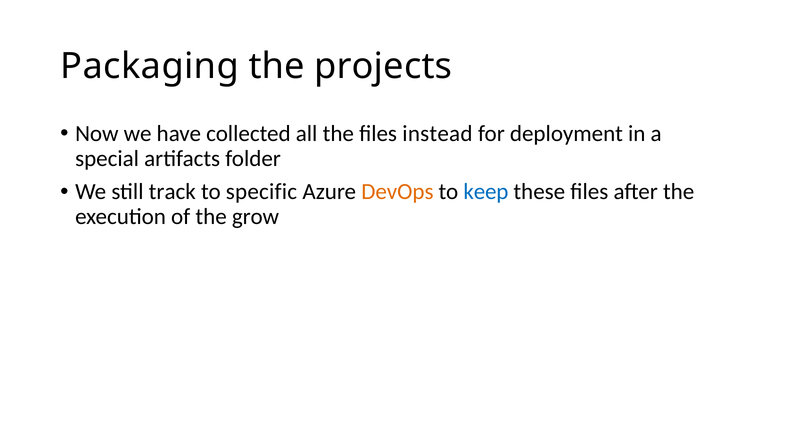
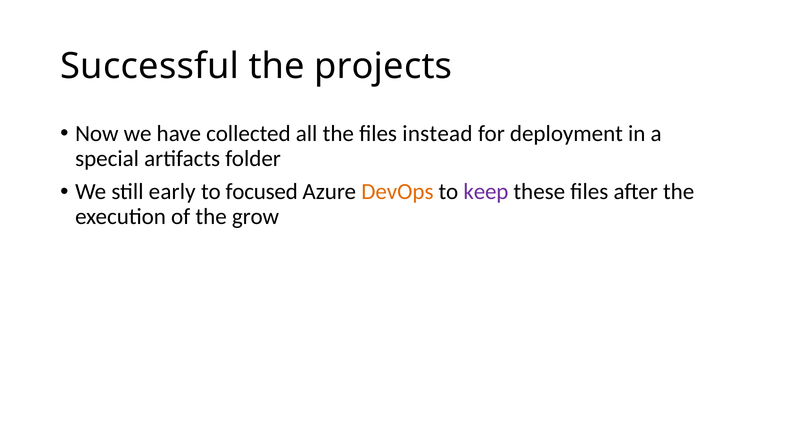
Packaging: Packaging -> Successful (150, 66)
track: track -> early (172, 192)
specific: specific -> focused (262, 192)
keep colour: blue -> purple (486, 192)
